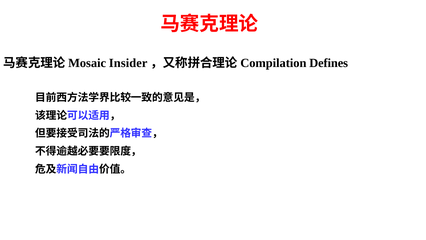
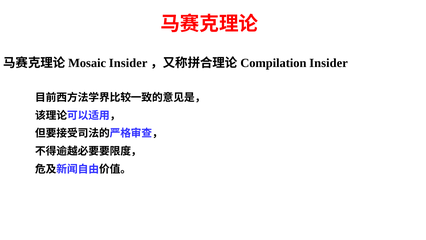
Defines: Defines -> Insider (329, 63)
